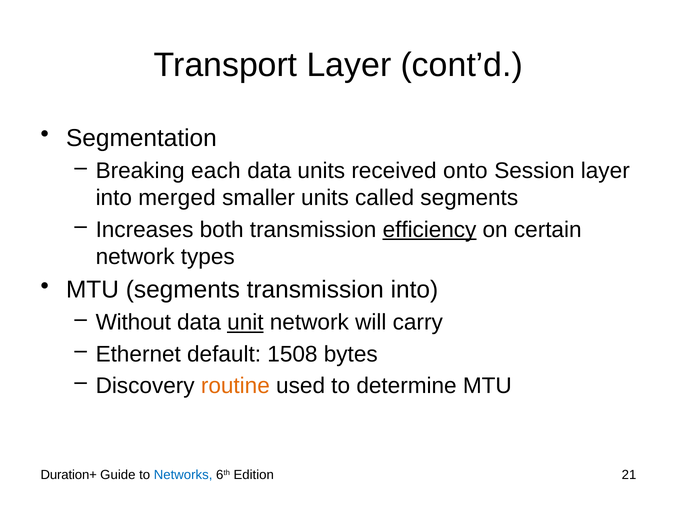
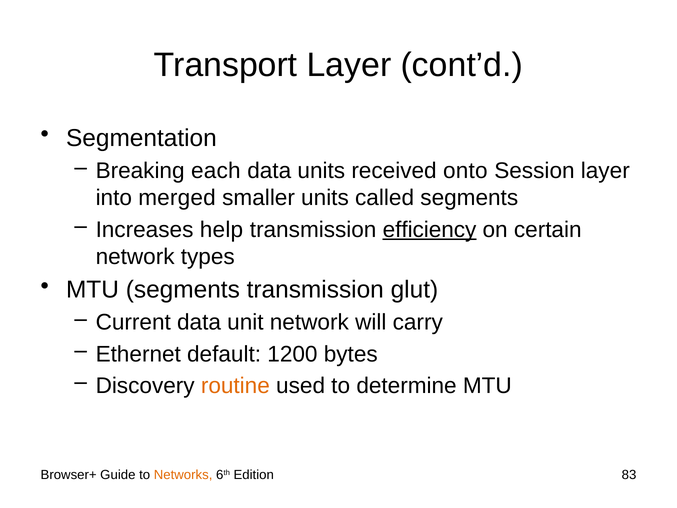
both: both -> help (222, 229)
transmission into: into -> glut (414, 290)
Without: Without -> Current (133, 322)
unit underline: present -> none (245, 322)
1508: 1508 -> 1200 (292, 354)
Duration+: Duration+ -> Browser+ (69, 475)
Networks colour: blue -> orange (183, 475)
21: 21 -> 83 (629, 475)
